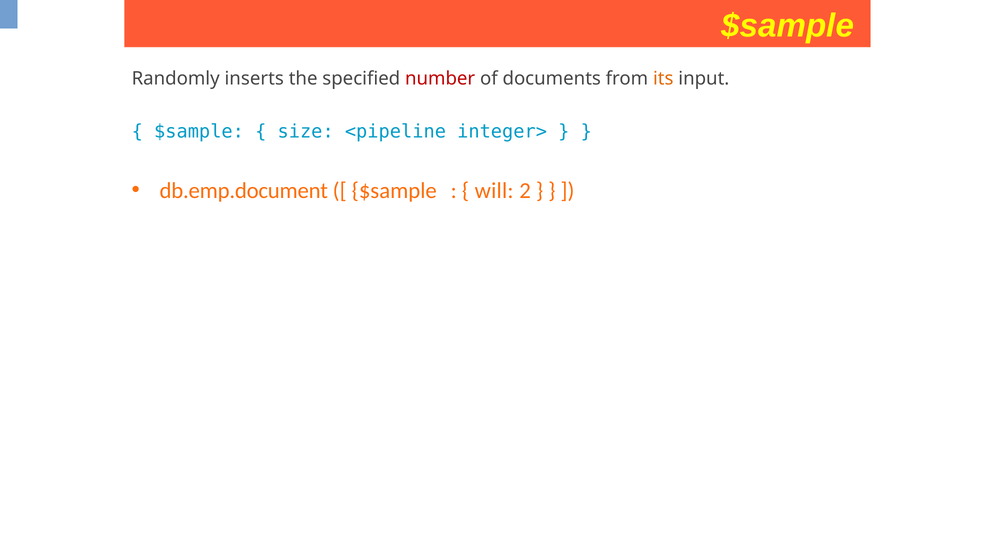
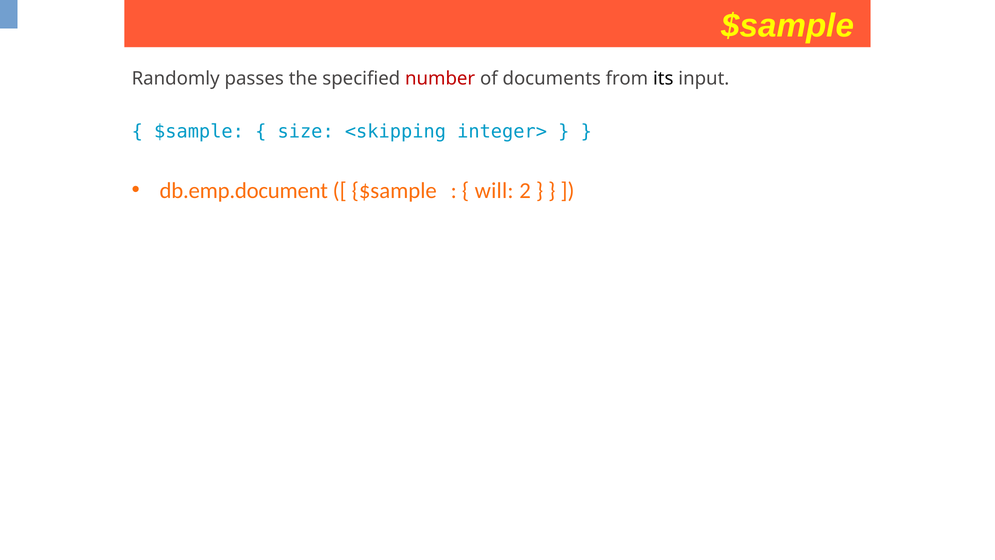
inserts: inserts -> passes (254, 78)
its colour: orange -> black (663, 78)
<pipeline: <pipeline -> <skipping (395, 131)
